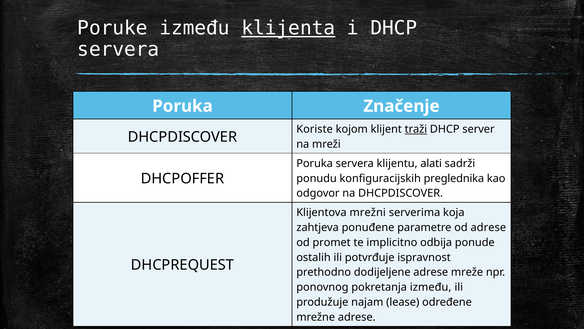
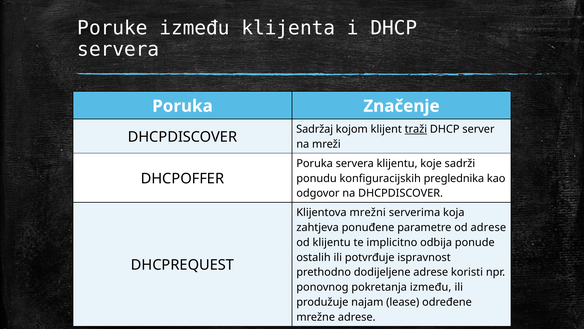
klijenta underline: present -> none (288, 28)
Koriste: Koriste -> Sadržaj (315, 129)
alati: alati -> koje (431, 163)
od promet: promet -> klijentu (332, 242)
mreže: mreže -> koristi (467, 272)
